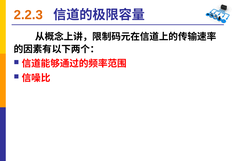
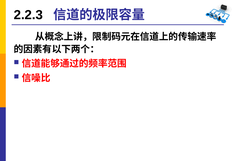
2.2.3 colour: orange -> black (28, 15)
